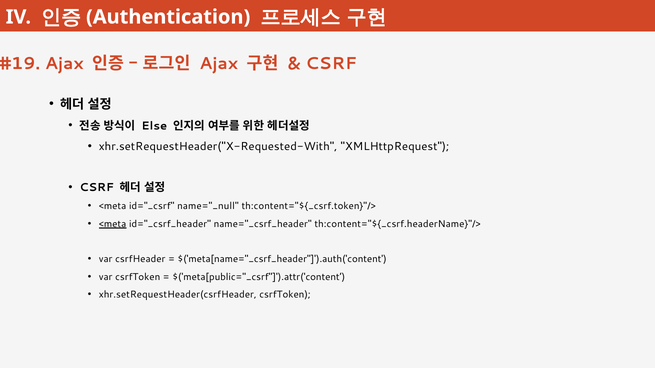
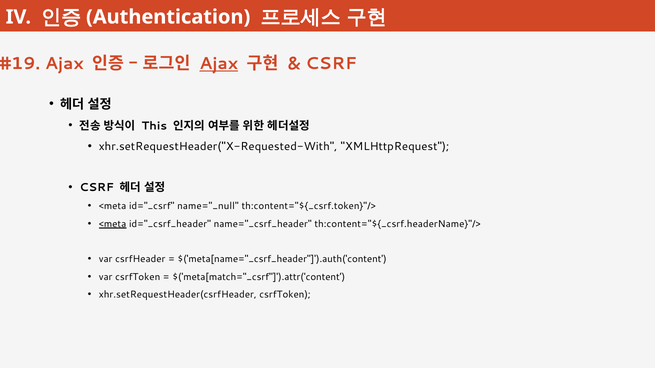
Ajax underline: none -> present (219, 63)
Else: Else -> This (154, 126)
$('meta[public="_csrf"]').attr('content: $('meta[public="_csrf"]').attr('content -> $('meta[match="_csrf"]').attr('content (259, 277)
